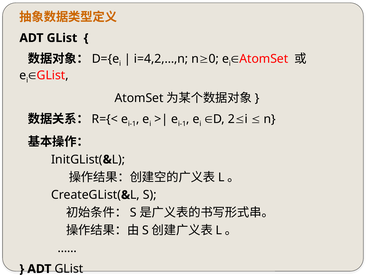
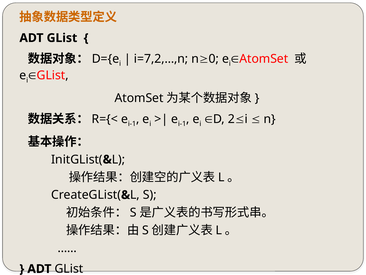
i=4,2,…,n: i=4,2,…,n -> i=7,2,…,n (161, 59)
